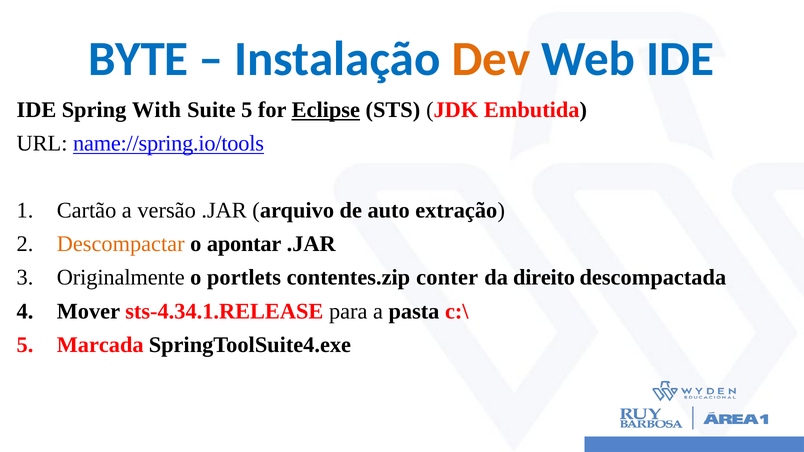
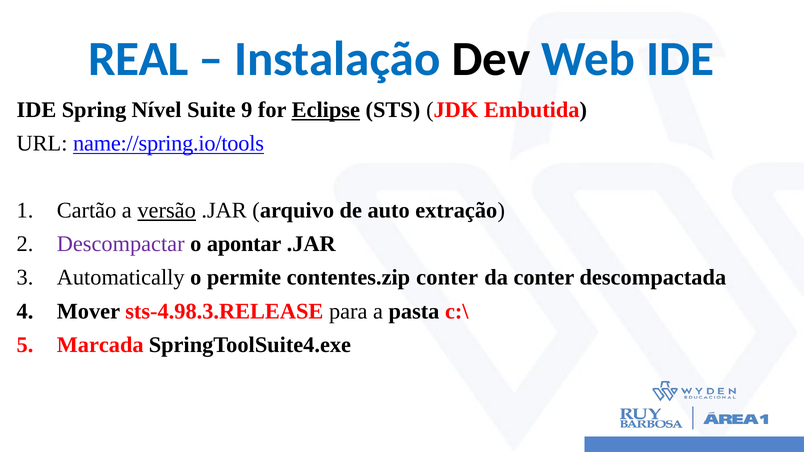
BYTE: BYTE -> REAL (138, 59)
Dev colour: orange -> black (491, 59)
With: With -> Nível (156, 110)
Suite 5: 5 -> 9 (247, 110)
versão underline: none -> present (167, 211)
Descompactar colour: orange -> purple (121, 244)
Originalmente: Originalmente -> Automatically (121, 278)
portlets: portlets -> permite (244, 278)
da direito: direito -> conter (544, 278)
sts-4.34.1.RELEASE: sts-4.34.1.RELEASE -> sts-4.98.3.RELEASE (224, 311)
